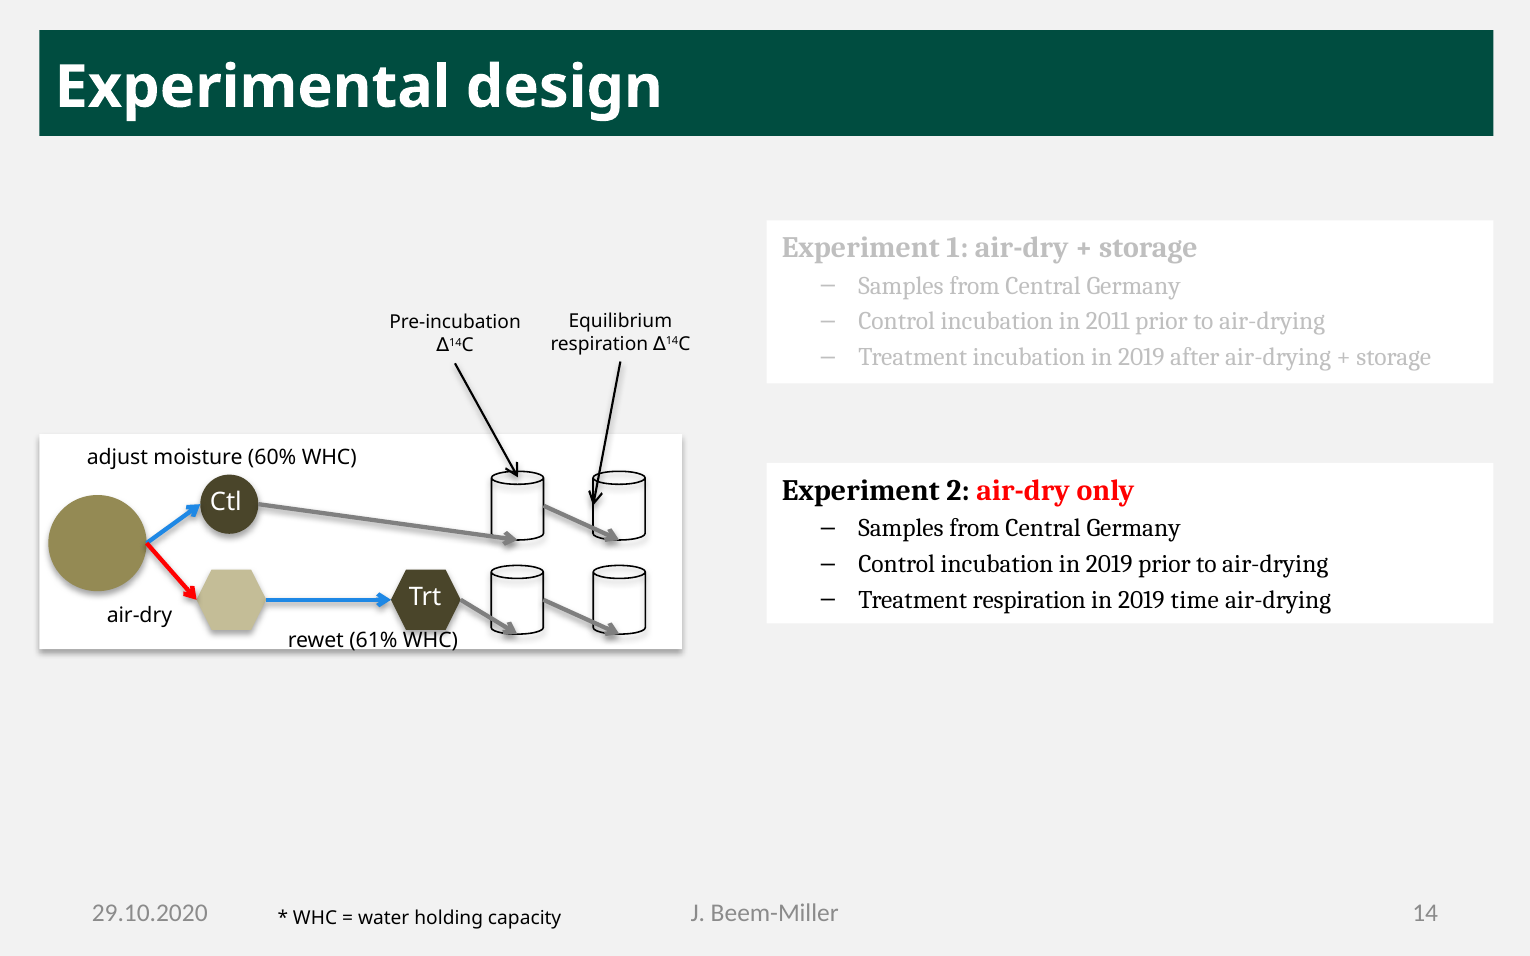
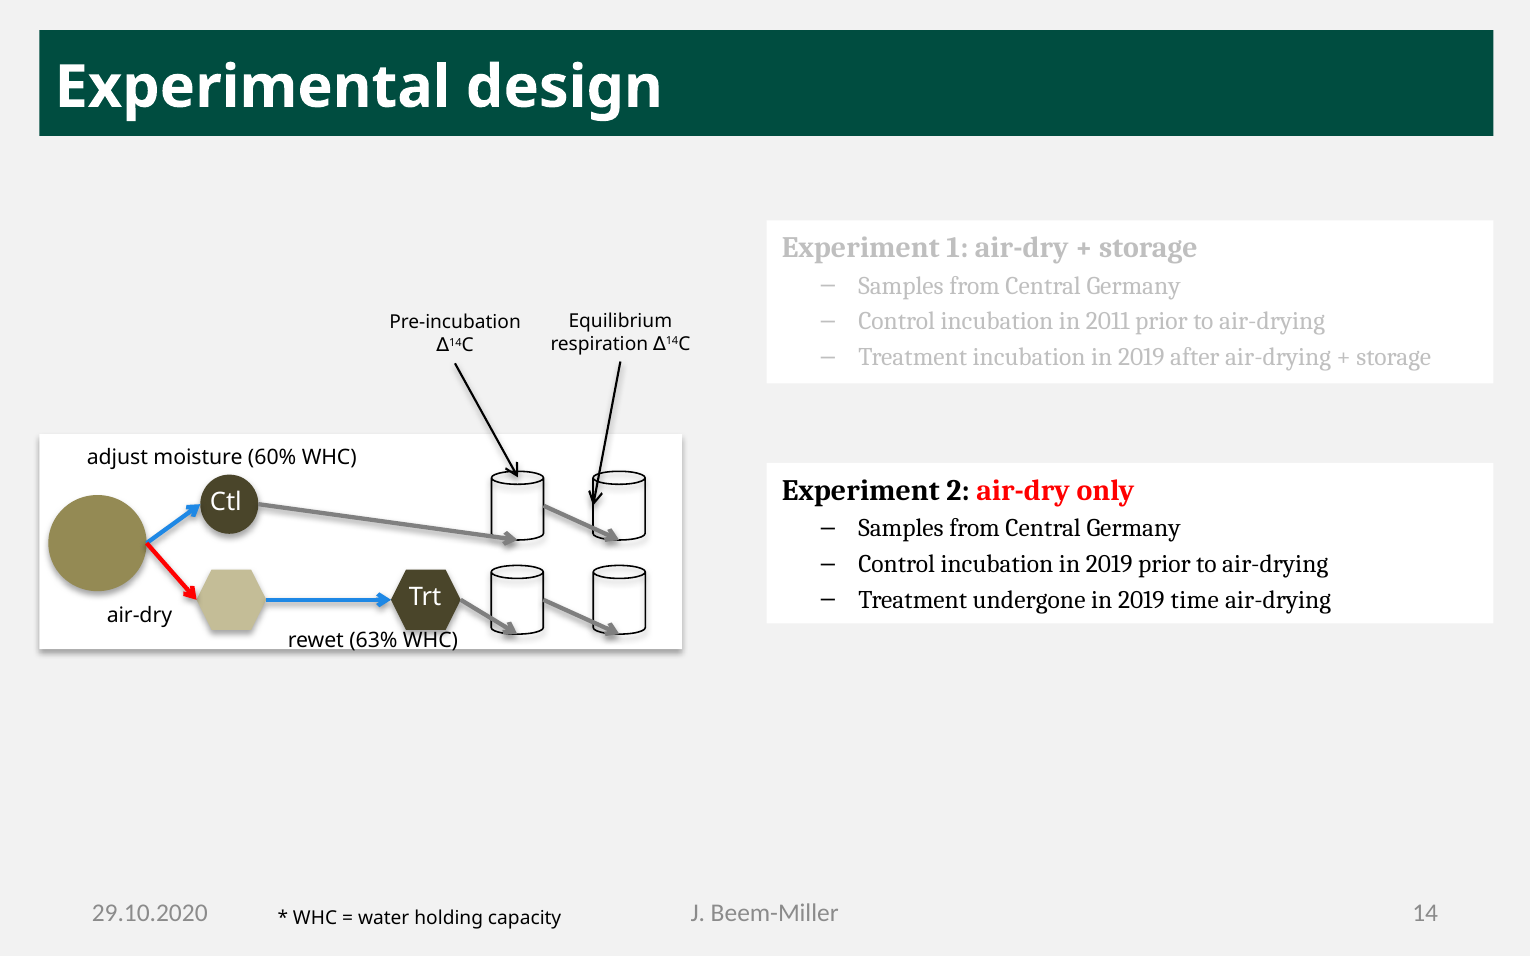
Treatment respiration: respiration -> undergone (1029, 600)
61%: 61% -> 63% (374, 641)
